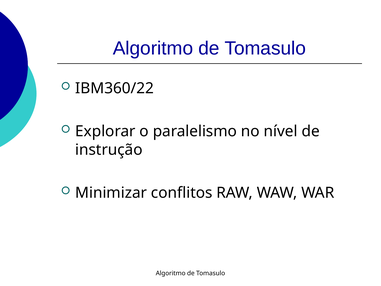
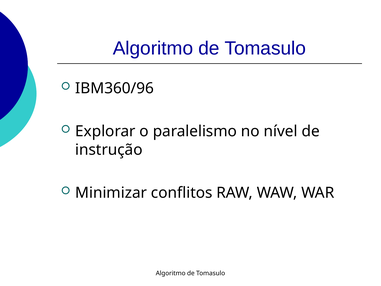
IBM360/22: IBM360/22 -> IBM360/96 (115, 88)
